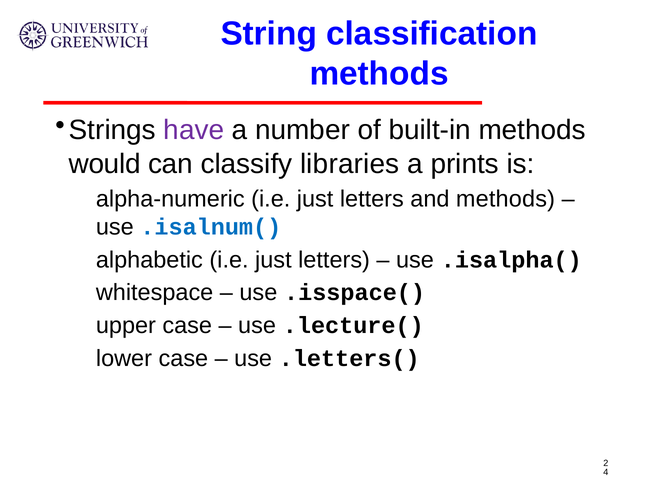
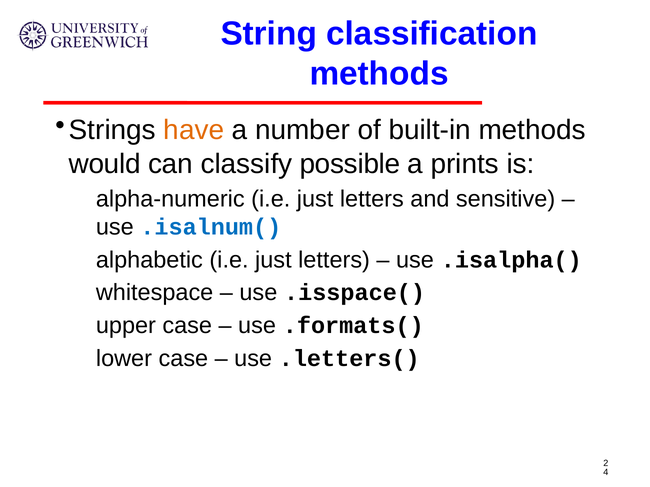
have colour: purple -> orange (194, 130)
libraries: libraries -> possible (350, 164)
and methods: methods -> sensitive (506, 199)
.lecture(: .lecture( -> .formats( (353, 326)
